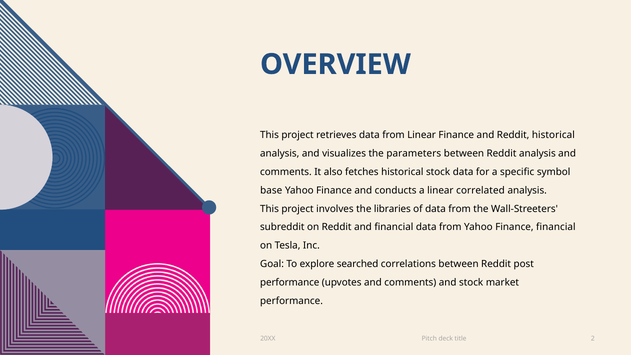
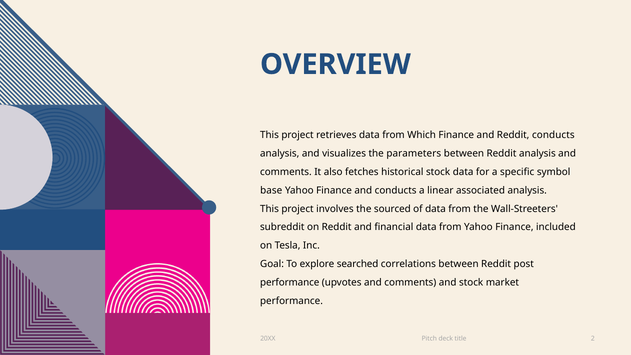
from Linear: Linear -> Which (422, 135)
Reddit historical: historical -> conducts (553, 135)
correlated: correlated -> associated (481, 190)
libraries: libraries -> sourced (392, 209)
Finance financial: financial -> included (556, 227)
